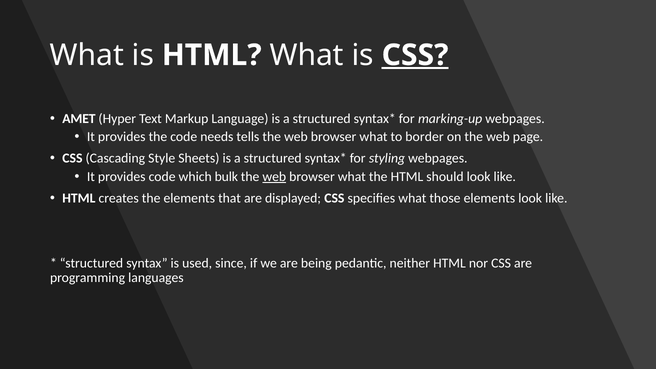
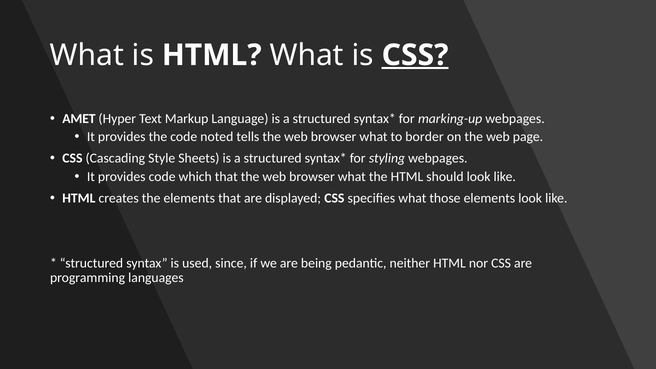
needs: needs -> noted (217, 137)
which bulk: bulk -> that (226, 177)
web underline: present -> none (274, 177)
